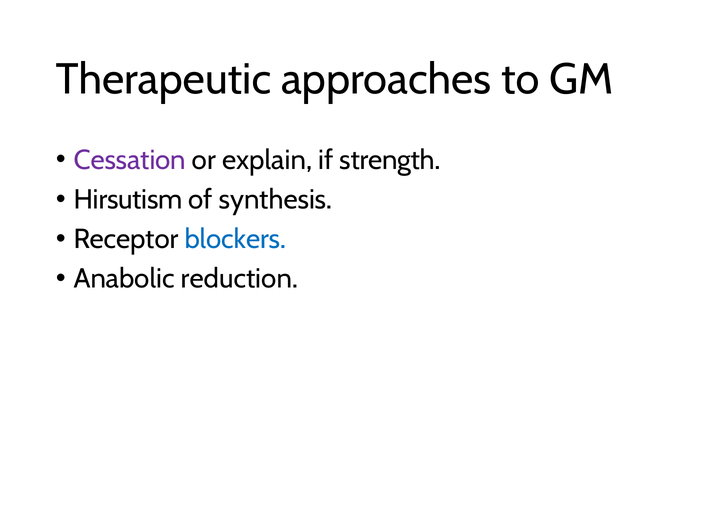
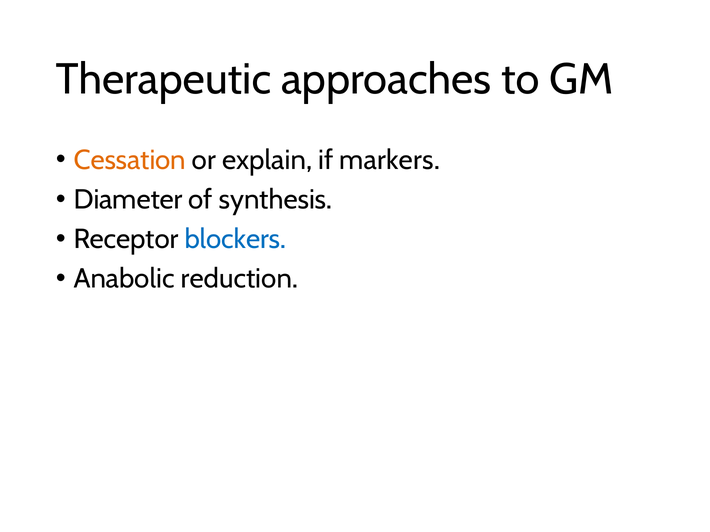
Cessation colour: purple -> orange (130, 160)
strength: strength -> markers (390, 160)
Hirsutism: Hirsutism -> Diameter (128, 200)
